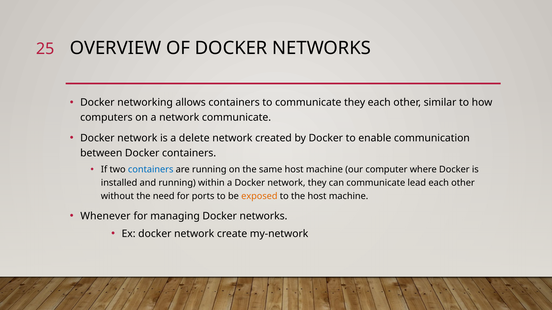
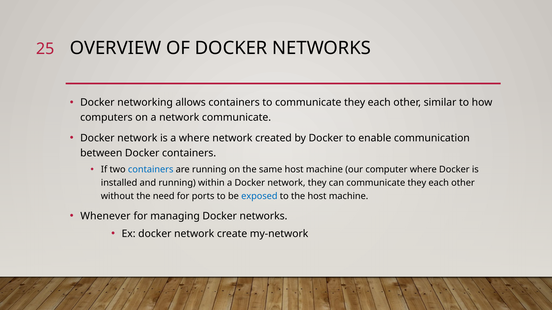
a delete: delete -> where (194, 138)
can communicate lead: lead -> they (417, 183)
exposed colour: orange -> blue (259, 196)
